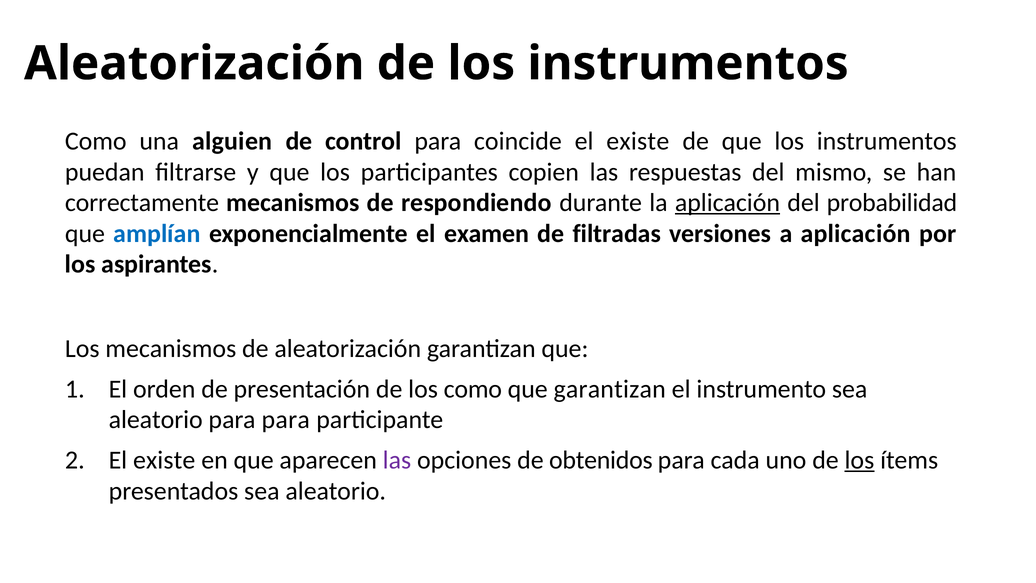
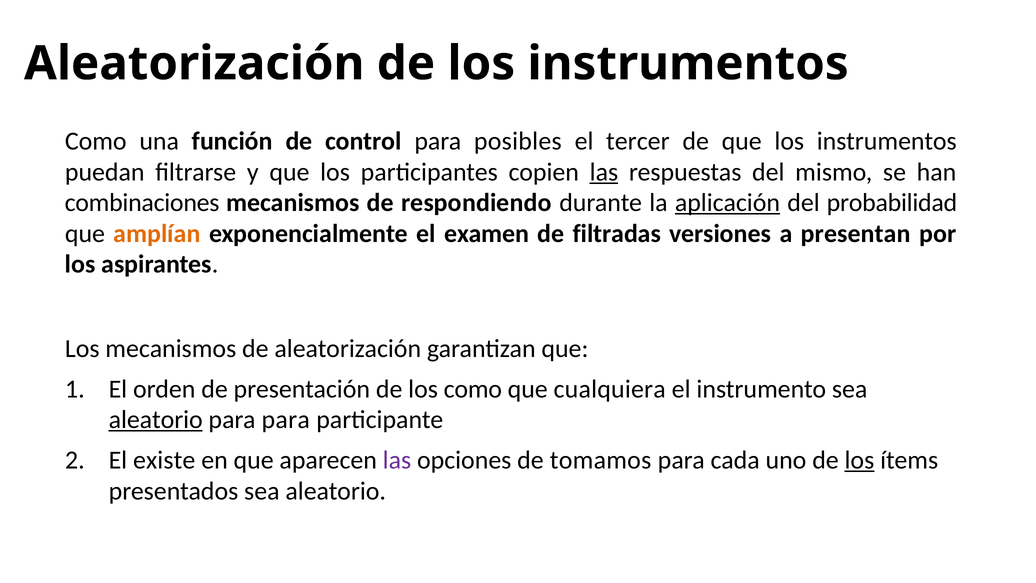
alguien: alguien -> función (232, 141)
coincide: coincide -> posibles (518, 141)
existe: existe -> tercer (638, 141)
las underline: none -> present (604, 172)
correctamente: correctamente -> combinaciones (142, 203)
amplían colour: blue -> orange (157, 233)
a aplicación: aplicación -> presentan (856, 233)
que garantizan: garantizan -> cualquiera (610, 389)
aleatorio underline: none -> present (156, 420)
obtenidos: obtenidos -> tomamos (601, 460)
